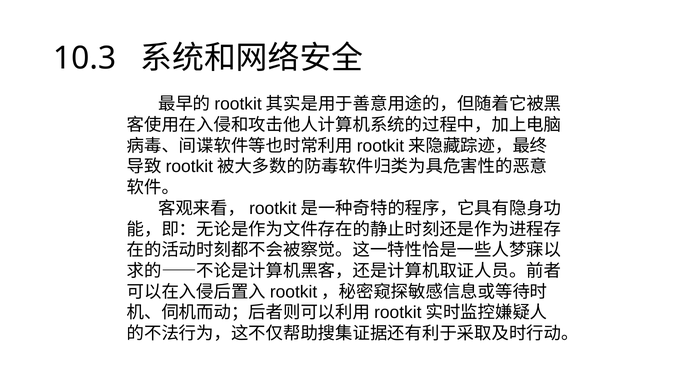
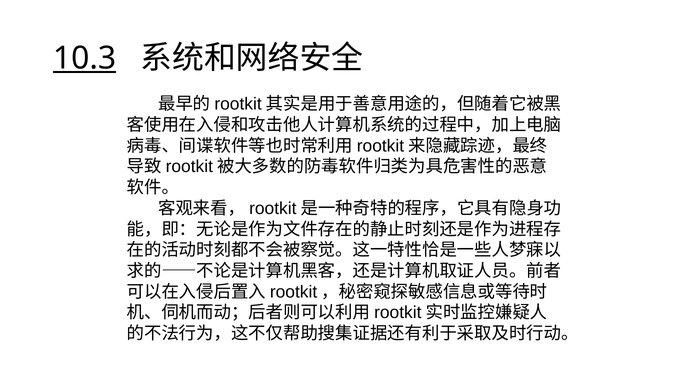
10.3 underline: none -> present (85, 58)
